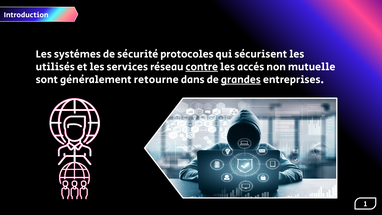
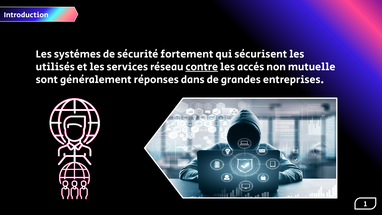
protocoles: protocoles -> fortement (187, 54)
retourne: retourne -> réponses (156, 80)
grandes underline: present -> none (241, 80)
